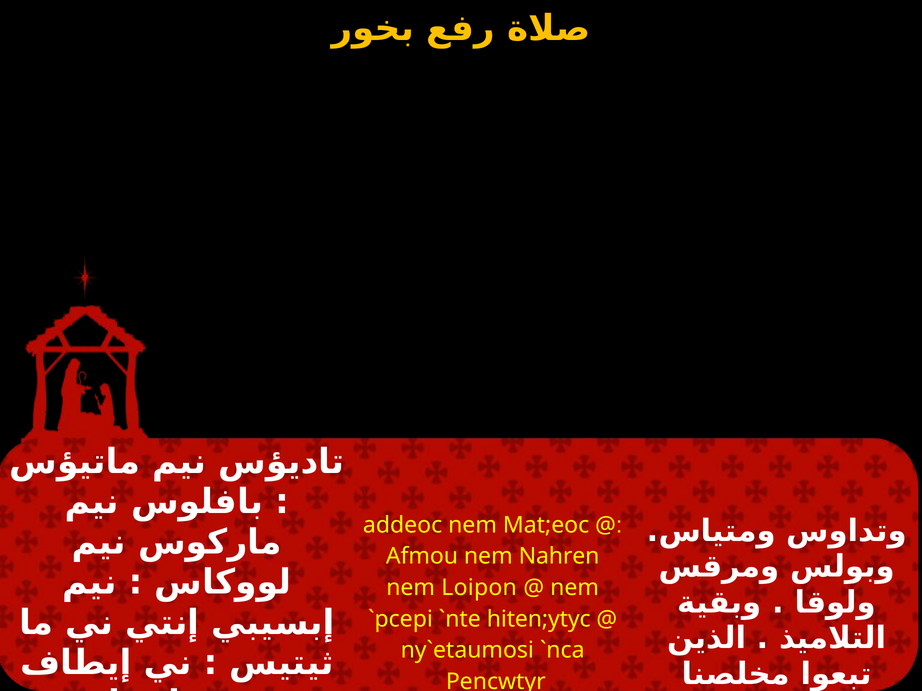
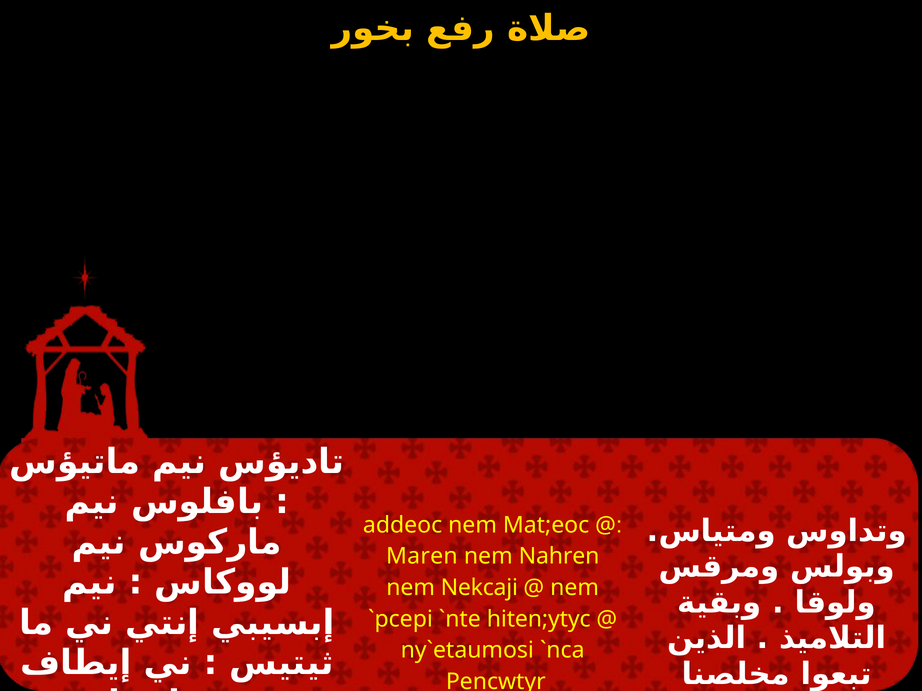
Afmou: Afmou -> Maren (422, 557)
Loipon: Loipon -> Nekcaji (479, 588)
